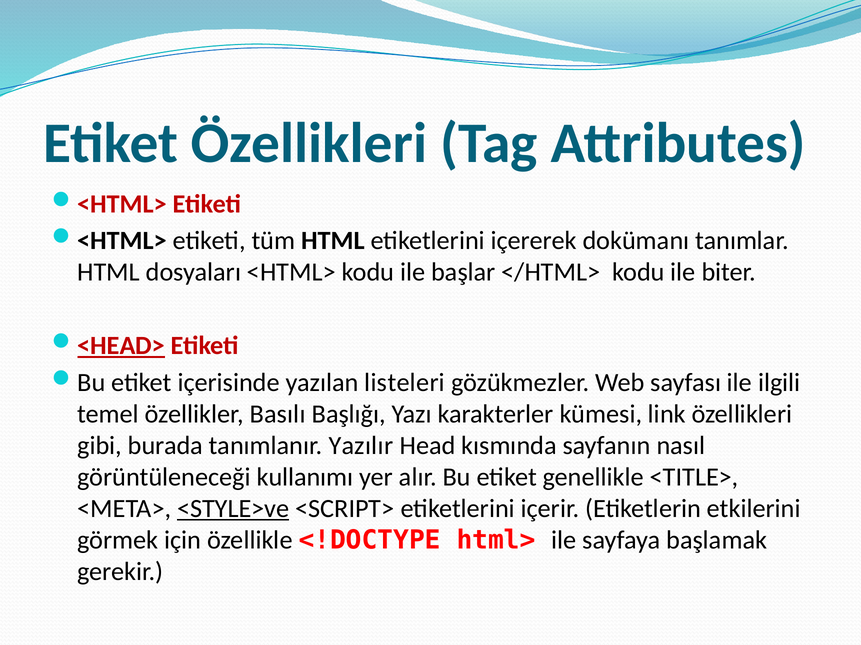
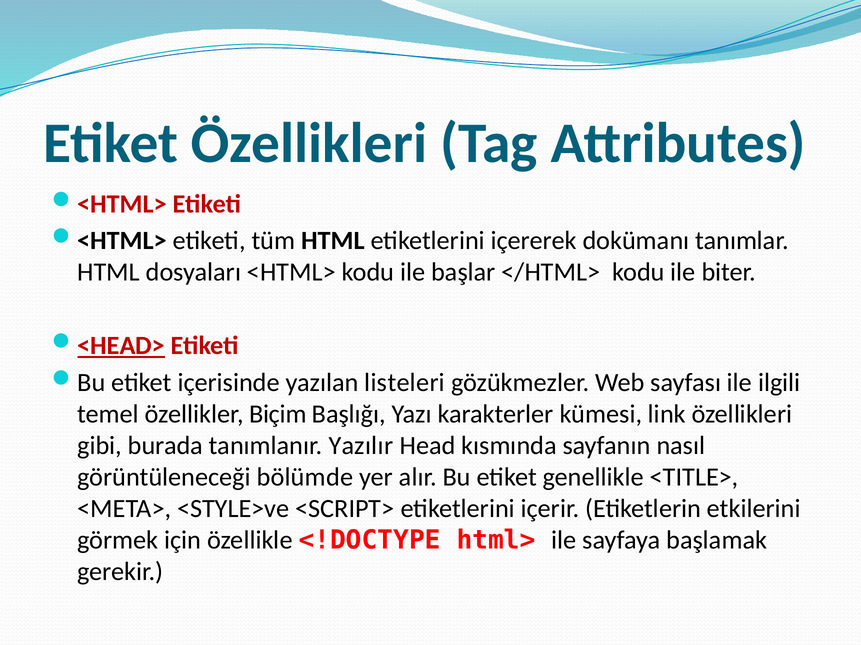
Basılı: Basılı -> Biçim (278, 414)
kullanımı: kullanımı -> bölümde (305, 478)
<STYLE>ve underline: present -> none (233, 509)
